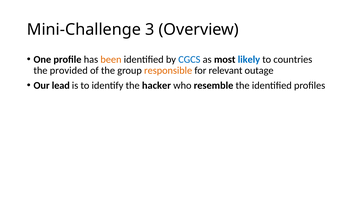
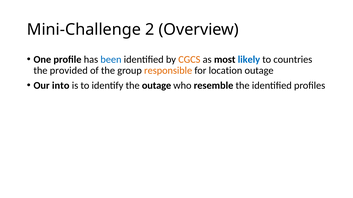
3: 3 -> 2 (150, 30)
been colour: orange -> blue (111, 60)
CGCS colour: blue -> orange (189, 60)
relevant: relevant -> location (225, 71)
lead: lead -> into (61, 86)
the hacker: hacker -> outage (157, 86)
